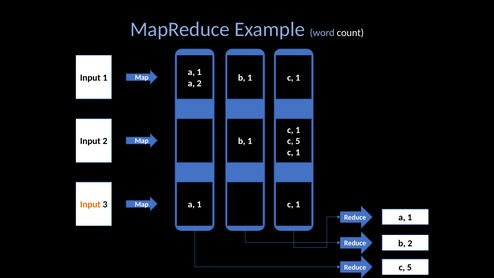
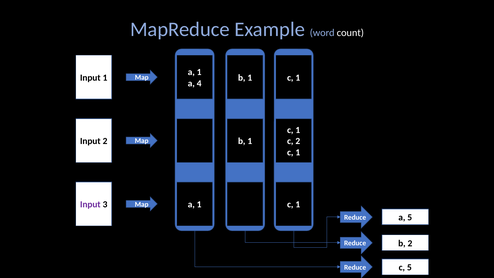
a 2: 2 -> 4 (199, 83)
5: 5 -> 2 (298, 141)
Input colour: orange -> purple (90, 204)
1: 1 -> 5 (410, 217)
